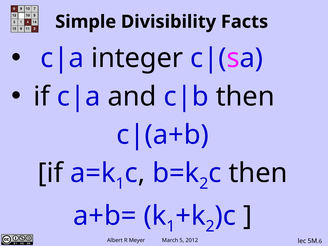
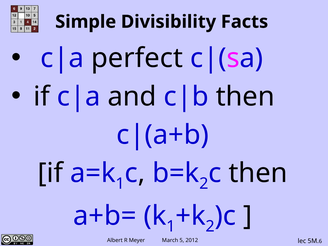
integer: integer -> perfect (137, 58)
